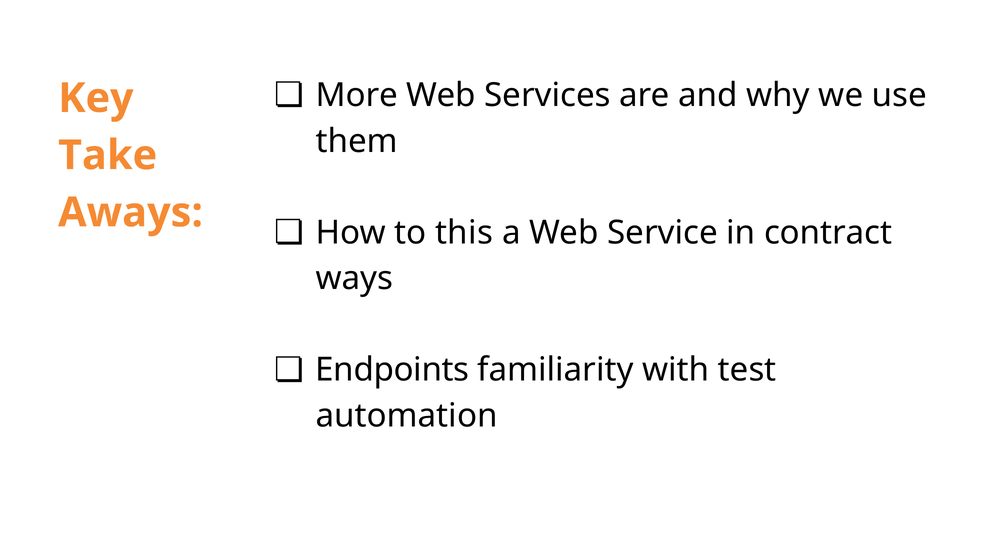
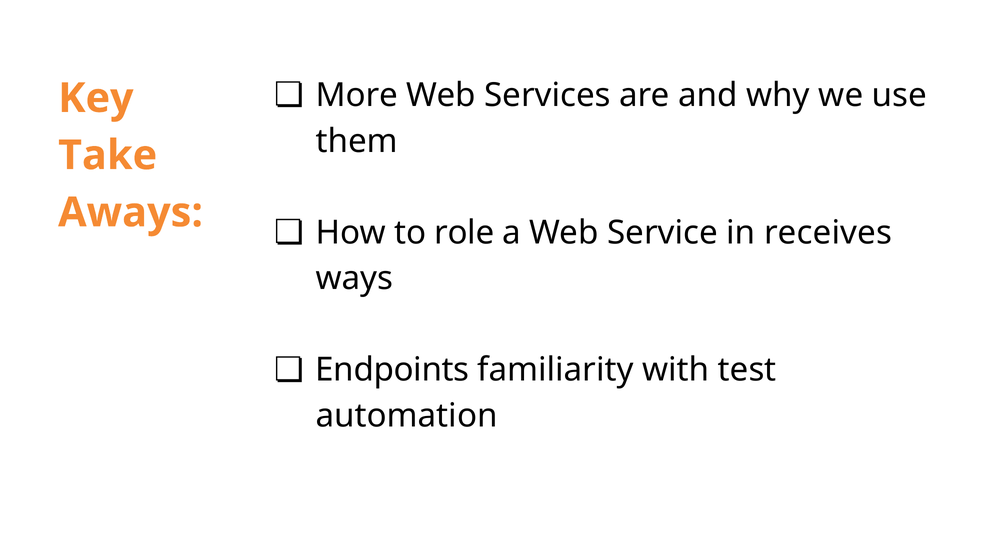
this: this -> role (464, 233)
contract: contract -> receives (828, 233)
